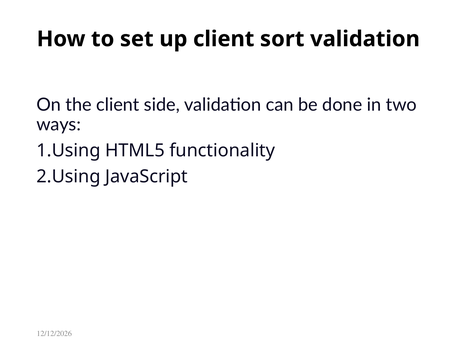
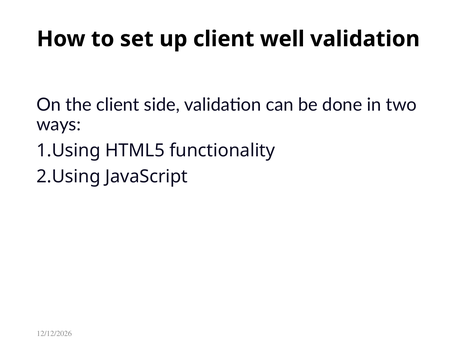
sort: sort -> well (282, 39)
